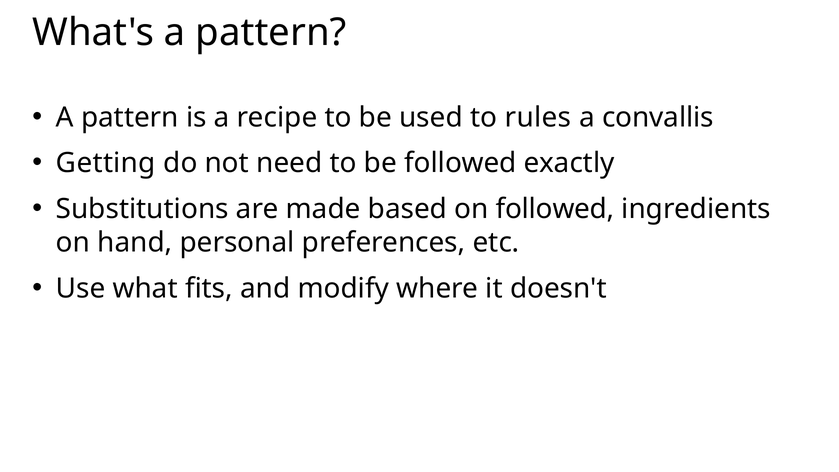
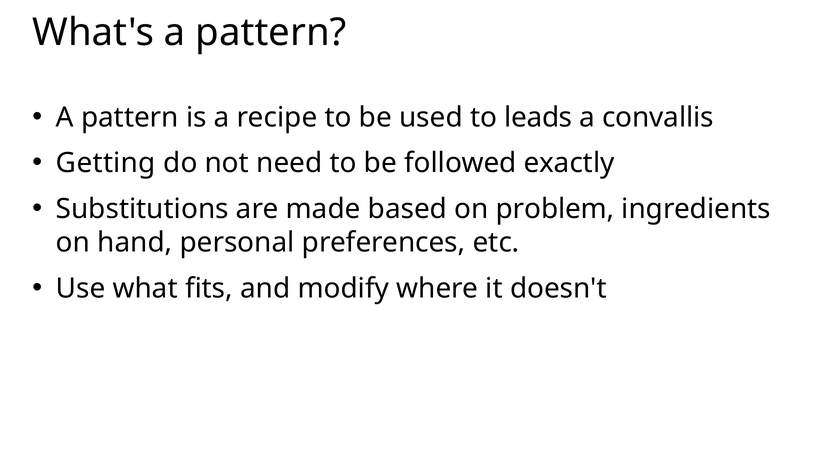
rules: rules -> leads (538, 117)
on followed: followed -> problem (555, 209)
